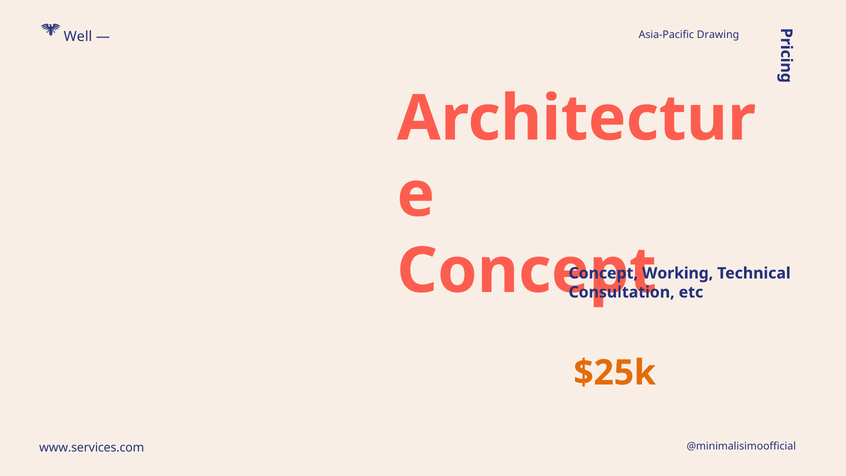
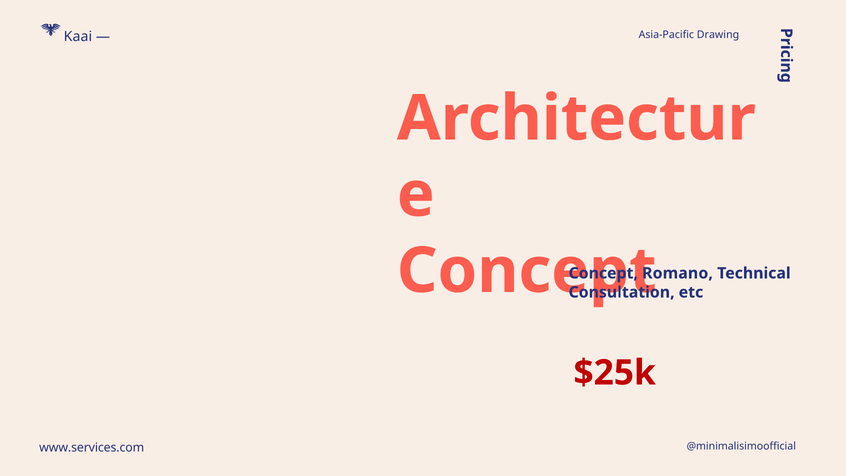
Well: Well -> Kaai (78, 36)
Working: Working -> Romano (678, 273)
$25k colour: orange -> red (615, 373)
